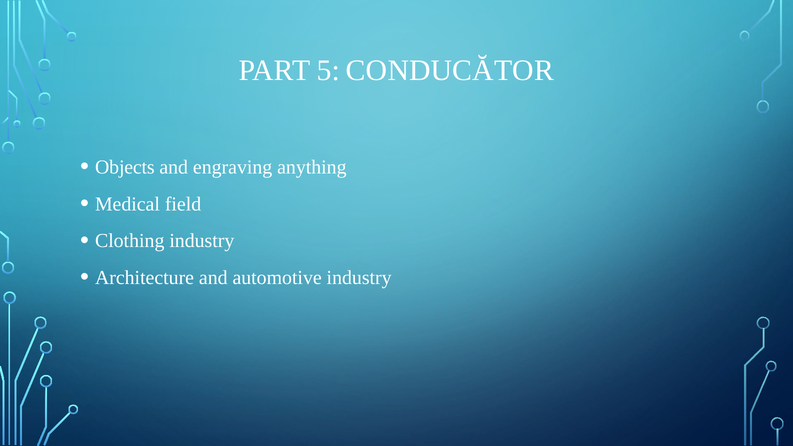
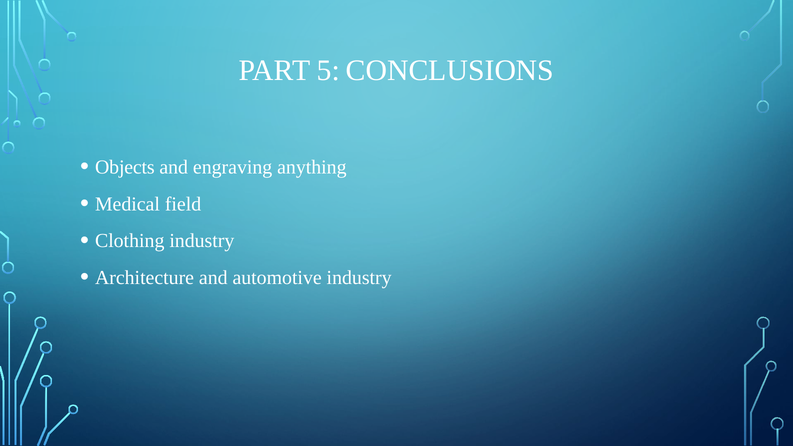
CONDUCĂTOR: CONDUCĂTOR -> CONCLUSIONS (450, 70)
